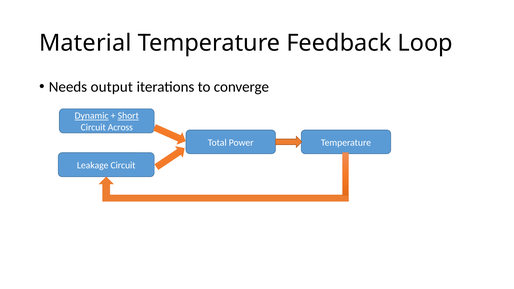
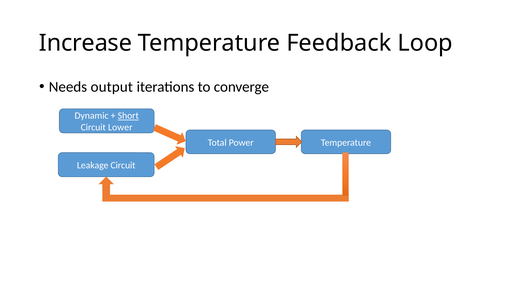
Material: Material -> Increase (85, 43)
Dynamic underline: present -> none (92, 116)
Across: Across -> Lower (120, 127)
